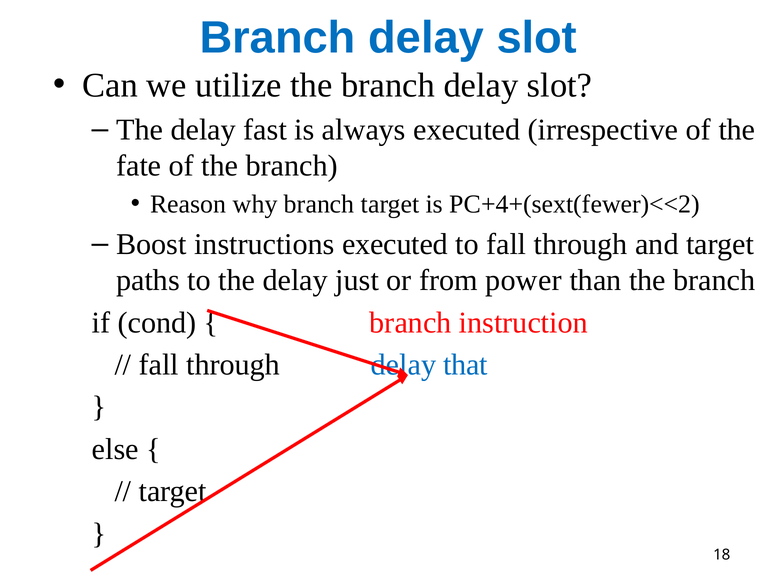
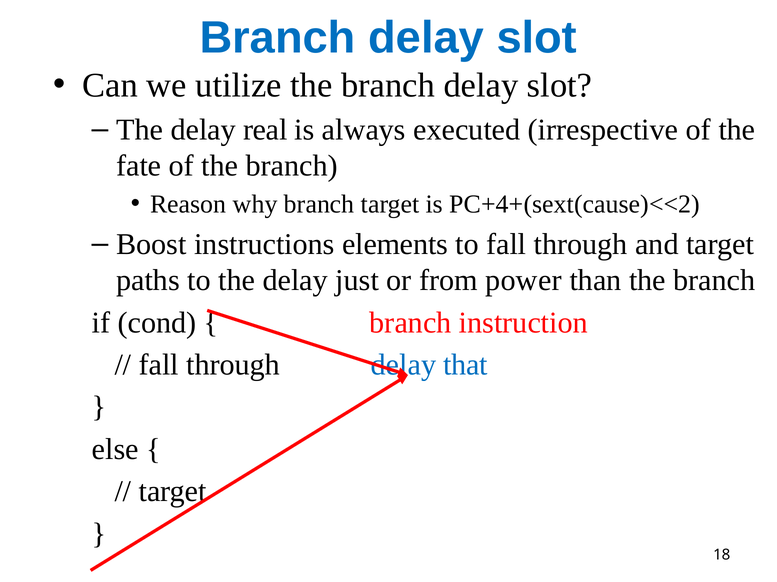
fast: fast -> real (265, 130)
PC+4+(sext(fewer)<<2: PC+4+(sext(fewer)<<2 -> PC+4+(sext(cause)<<2 (575, 205)
instructions executed: executed -> elements (395, 245)
